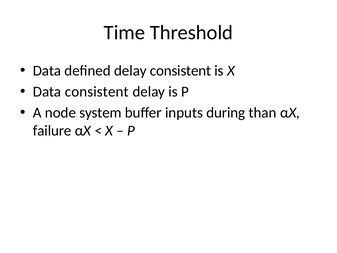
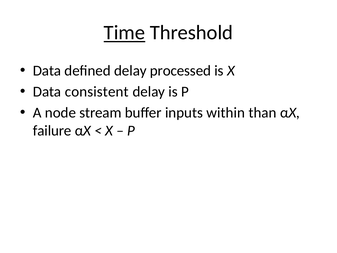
Time underline: none -> present (124, 33)
delay consistent: consistent -> processed (180, 71)
system: system -> stream (100, 113)
during: during -> within (226, 113)
